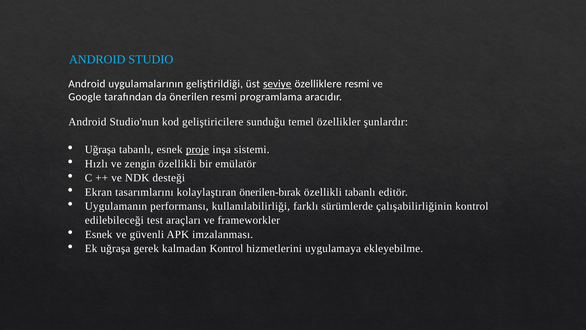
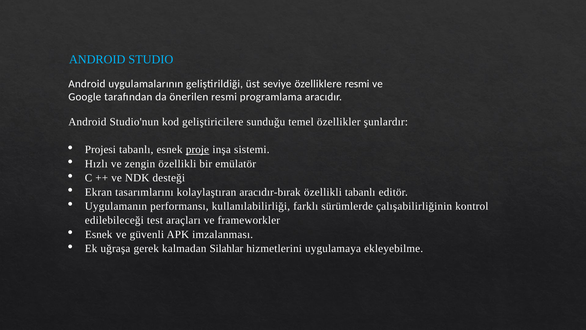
seviye underline: present -> none (277, 84)
Uğraşa: Uğraşa -> Projesi (100, 150)
önerilen-bırak: önerilen-bırak -> aracıdır-bırak (270, 192)
kalmadan Kontrol: Kontrol -> Silahlar (226, 248)
